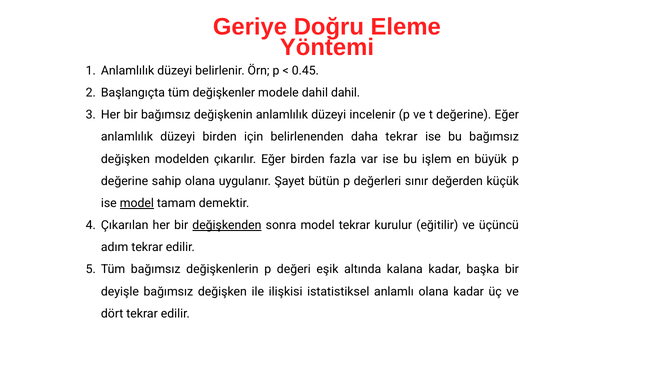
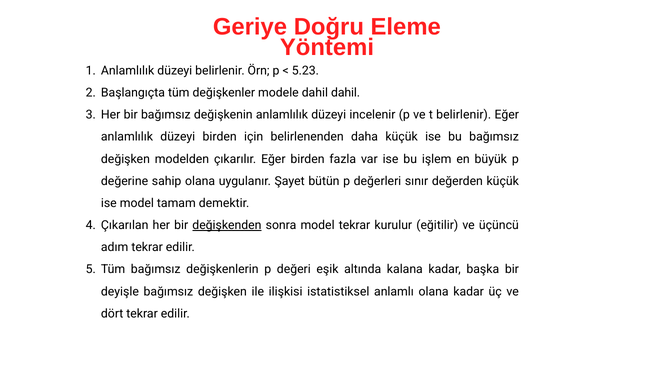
0.45: 0.45 -> 5.23 (305, 71)
t değerine: değerine -> belirlenir (464, 115)
daha tekrar: tekrar -> küçük (402, 137)
model underline: present -> none (137, 203)
